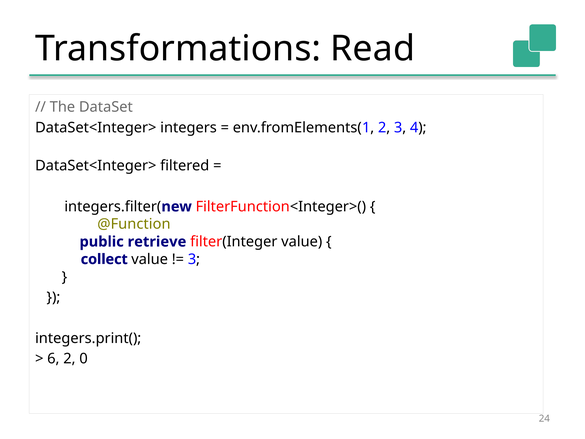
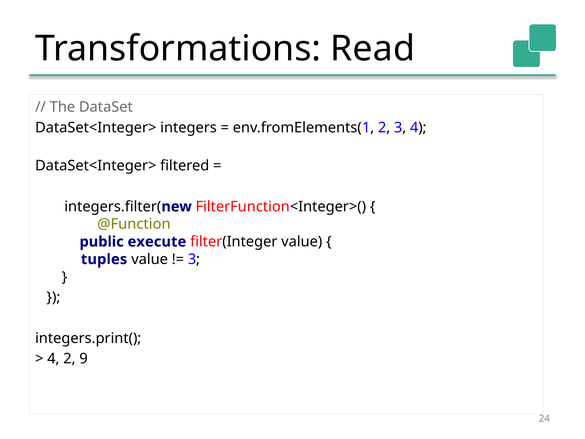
retrieve: retrieve -> execute (157, 242)
collect: collect -> tuples (104, 259)
6: 6 -> 4 (53, 359)
0: 0 -> 9 (84, 359)
